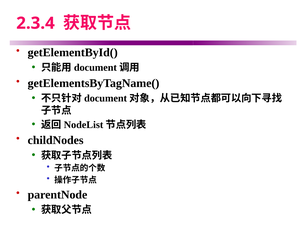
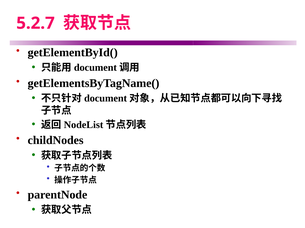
2.3.4: 2.3.4 -> 5.2.7 (36, 23)
